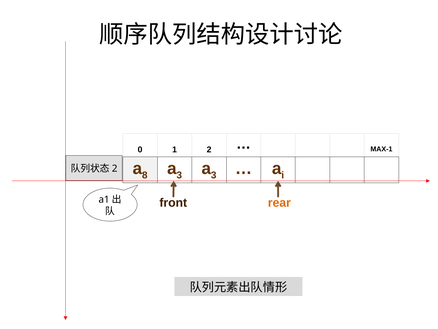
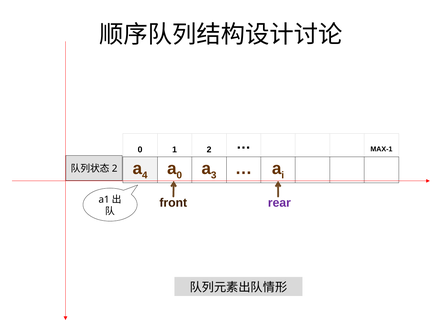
8: 8 -> 4 (145, 175)
3: 3 -> 0 (179, 175)
rear colour: orange -> purple (279, 202)
